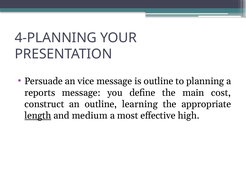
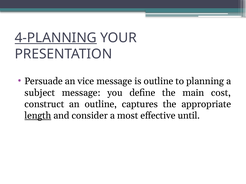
4-PLANNING underline: none -> present (56, 38)
reports: reports -> subject (40, 93)
learning: learning -> captures (140, 104)
medium: medium -> consider (90, 116)
high: high -> until (189, 116)
